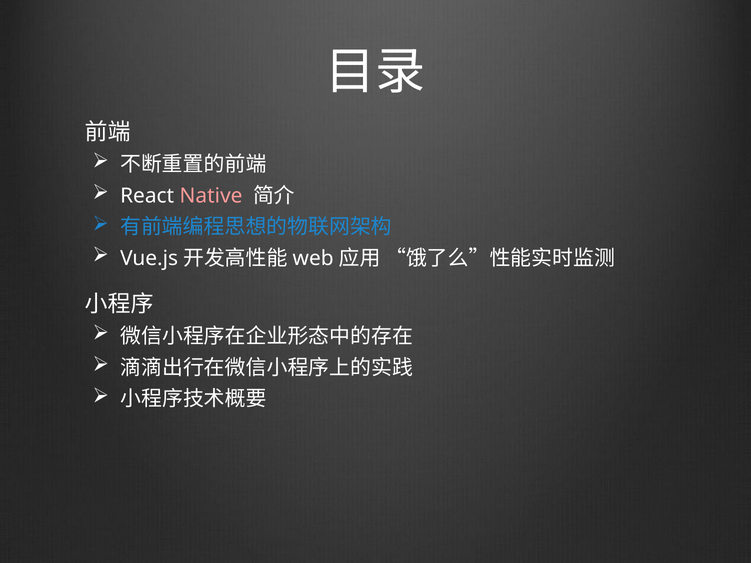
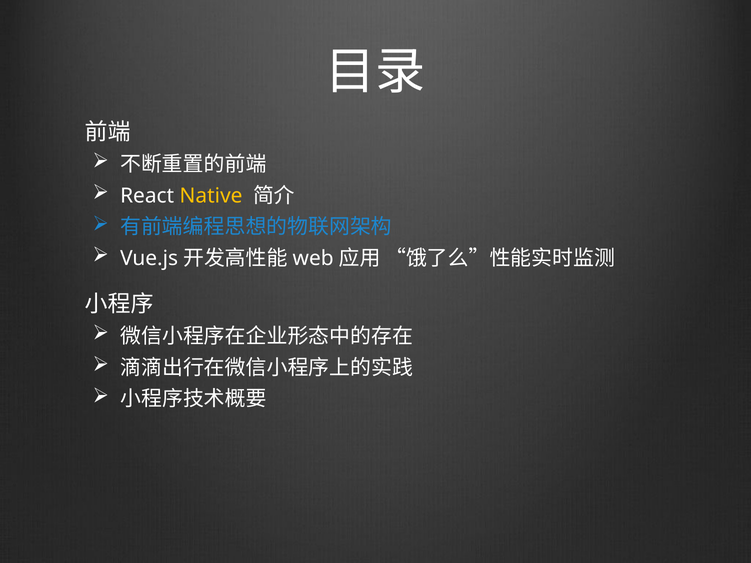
Native colour: pink -> yellow (211, 196)
